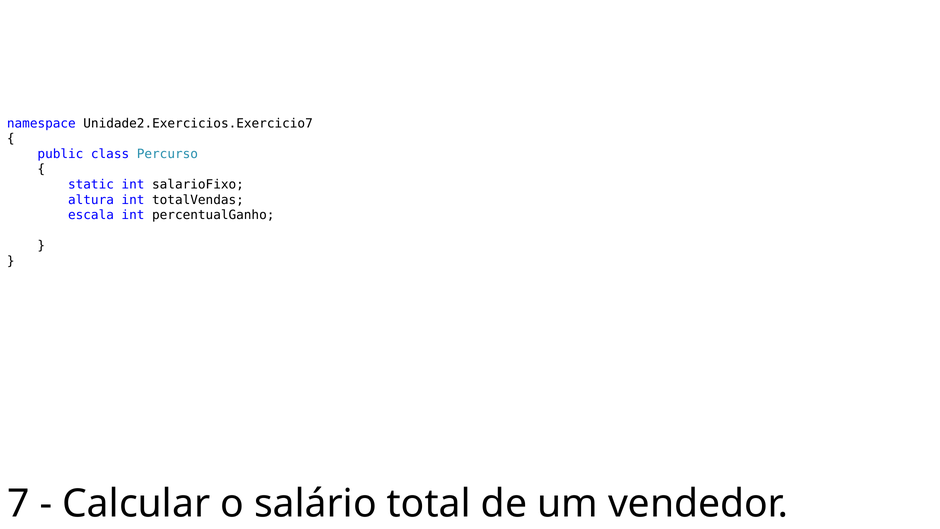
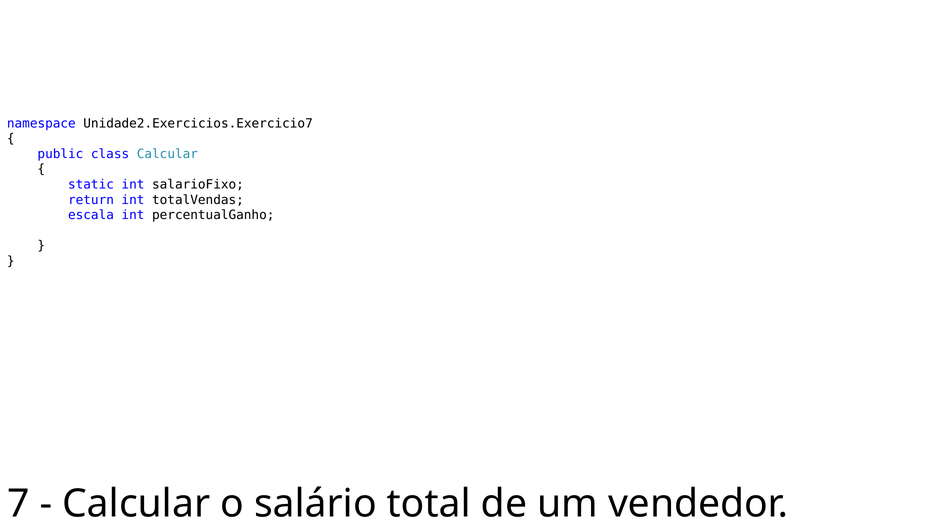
class Percurso: Percurso -> Calcular (167, 154)
altura: altura -> return (91, 200)
